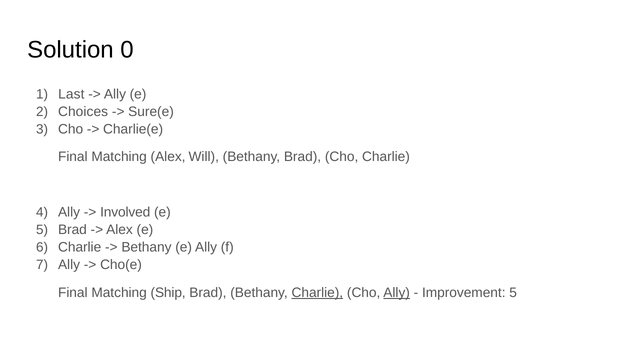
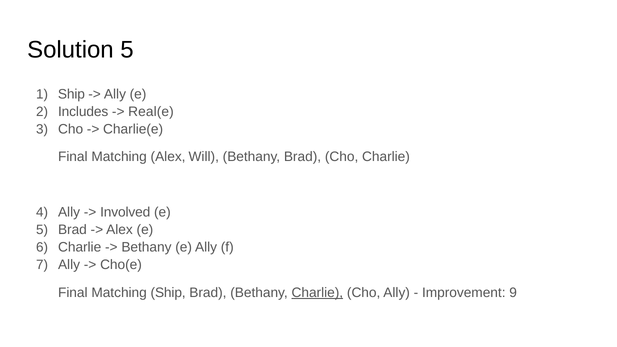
Solution 0: 0 -> 5 (127, 50)
1 Last: Last -> Ship (71, 94)
Choices: Choices -> Includes (83, 112)
Sure(e: Sure(e -> Real(e (151, 112)
Ally underline: present -> none (397, 293)
Improvement 5: 5 -> 9 (513, 293)
